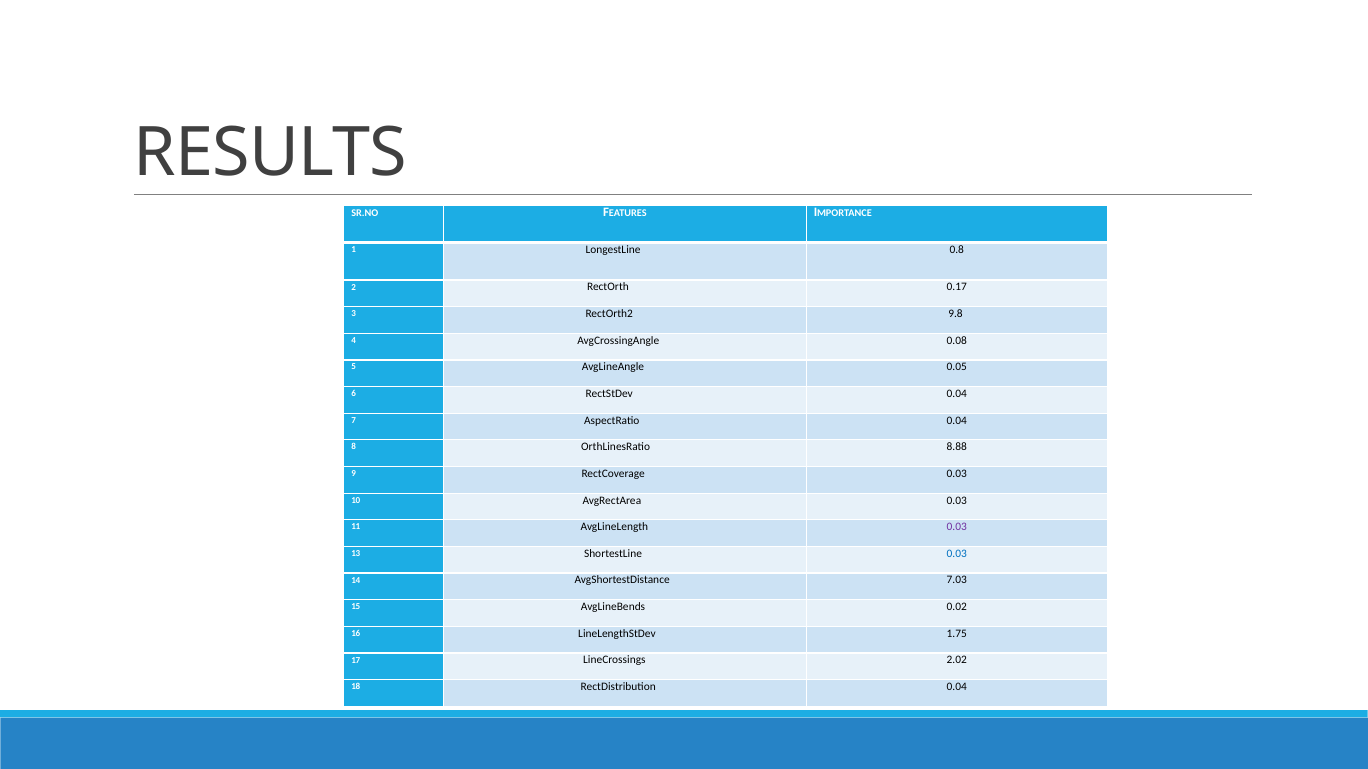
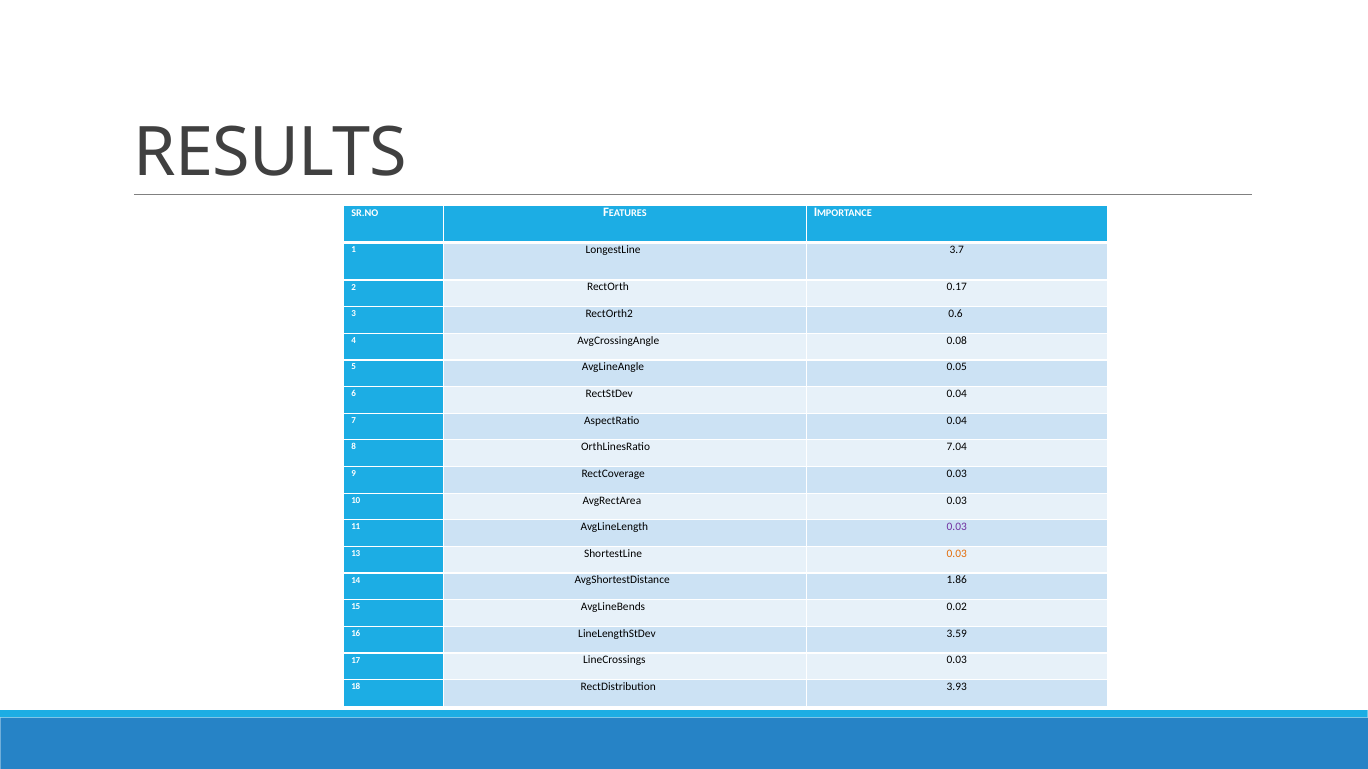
0.8: 0.8 -> 3.7 (957, 250)
9.8: 9.8 -> 0.6 (956, 314)
8.88: 8.88 -> 7.04 (957, 447)
0.03 colour: blue -> orange (957, 554)
7.03: 7.03 -> 1.86 (957, 581)
1.75: 1.75 -> 3.59 (957, 634)
LineCrossings 2.02: 2.02 -> 0.03 (957, 661)
RectDistribution 0.04: 0.04 -> 3.93 (957, 687)
